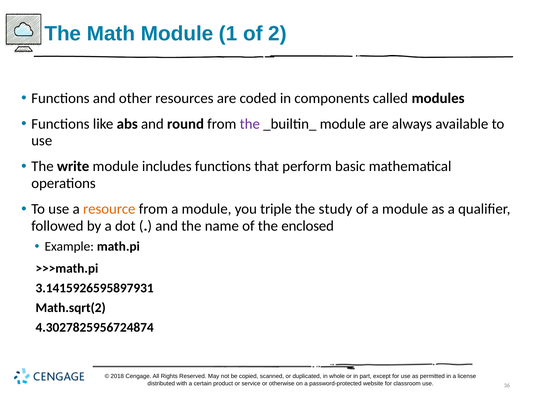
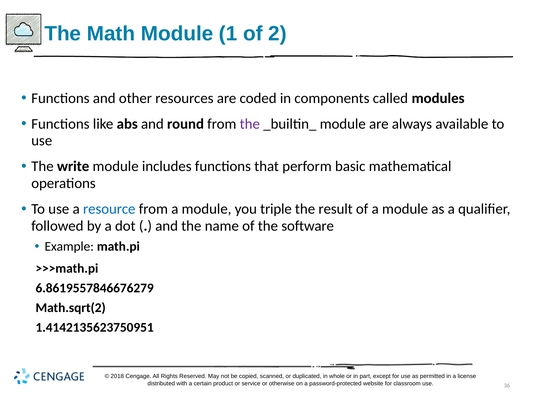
resource colour: orange -> blue (109, 209)
study: study -> result (336, 209)
enclosed: enclosed -> software (308, 226)
3.1415926595897931: 3.1415926595897931 -> 6.8619557846676279 (95, 289)
4.3027825956724874: 4.3027825956724874 -> 1.4142135623750951 (95, 328)
